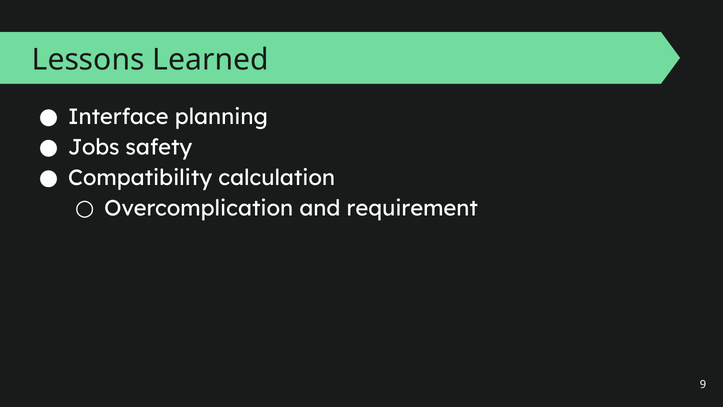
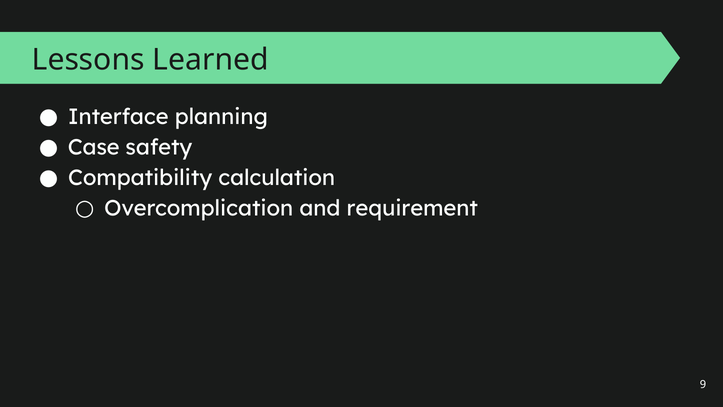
Jobs: Jobs -> Case (94, 148)
